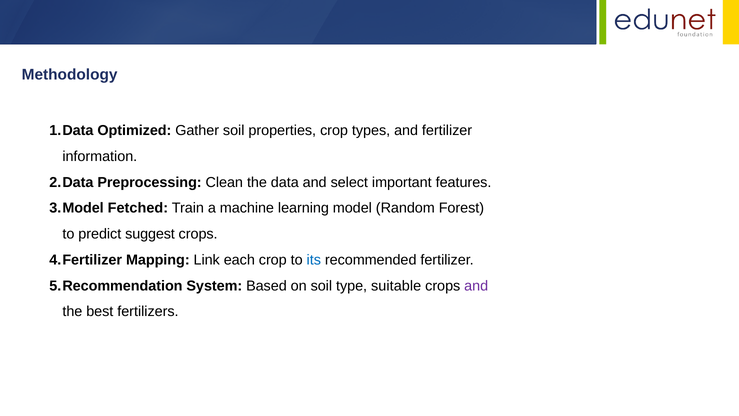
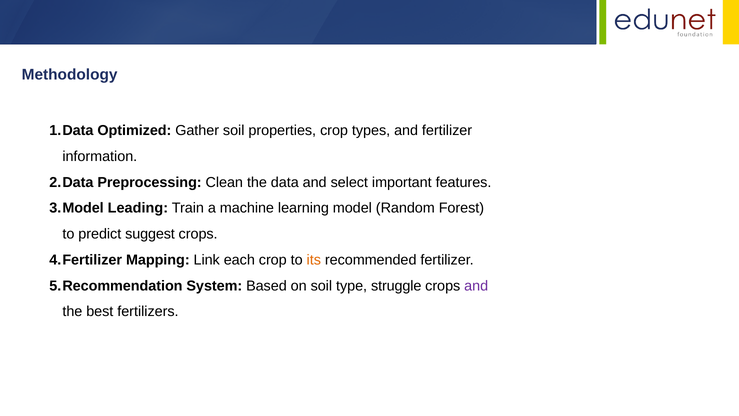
Fetched: Fetched -> Leading (138, 208)
its colour: blue -> orange (314, 260)
suitable: suitable -> struggle (396, 286)
